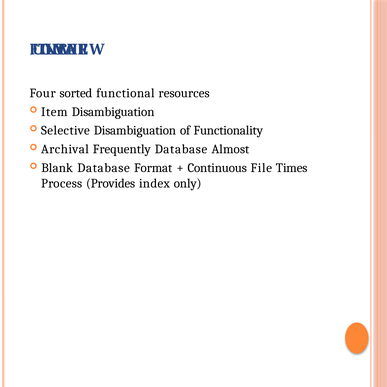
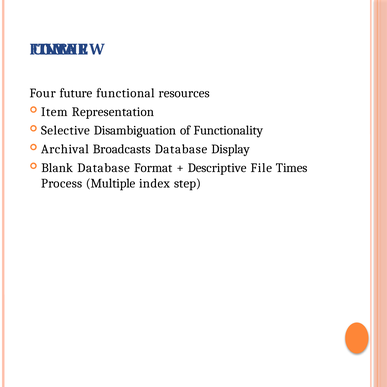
sorted: sorted -> future (76, 93)
Item Disambiguation: Disambiguation -> Representation (113, 112)
Frequently: Frequently -> Broadcasts (122, 149)
Almost: Almost -> Display (231, 149)
Continuous: Continuous -> Descriptive (217, 168)
Provides: Provides -> Multiple (111, 183)
only: only -> step (188, 183)
